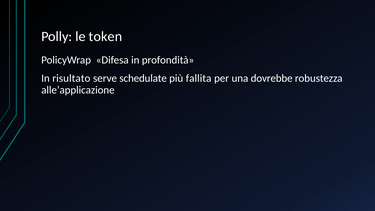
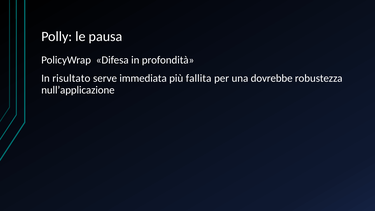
token: token -> pausa (106, 37)
schedulate: schedulate -> immediata (143, 78)
alle’applicazione: alle’applicazione -> null’applicazione (78, 90)
